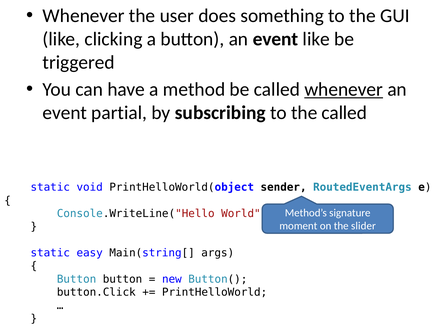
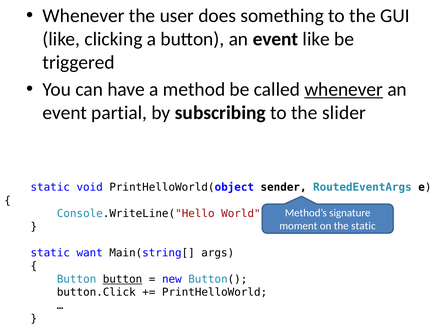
the called: called -> slider (344, 113)
the slider: slider -> static (363, 226)
easy: easy -> want (90, 253)
button underline: none -> present (123, 279)
